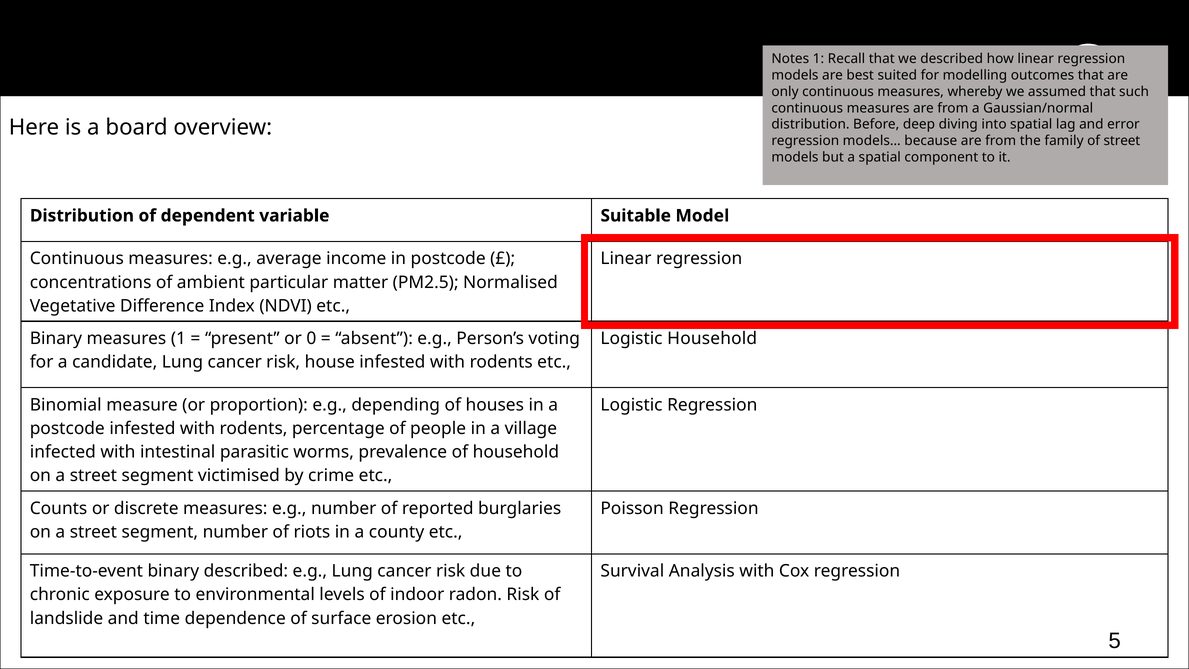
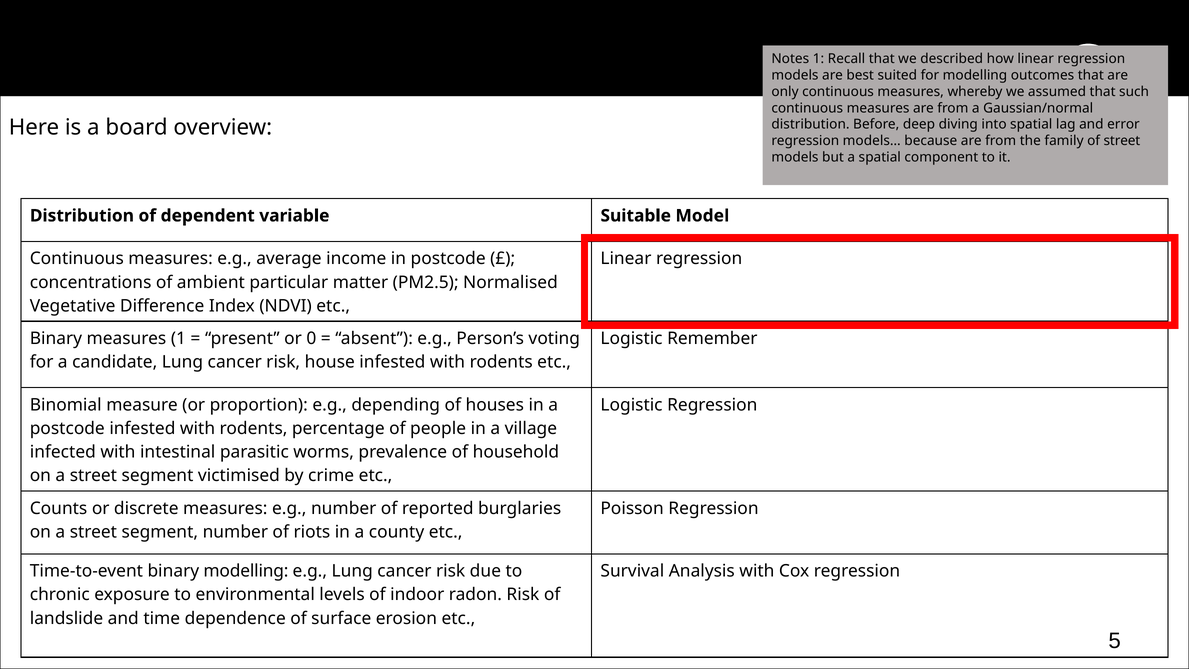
Logistic Household: Household -> Remember (712, 338)
binary described: described -> modelling (246, 571)
